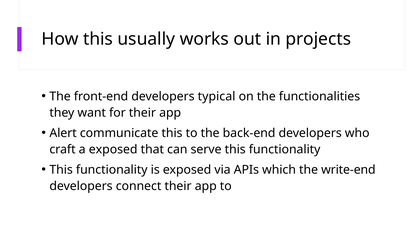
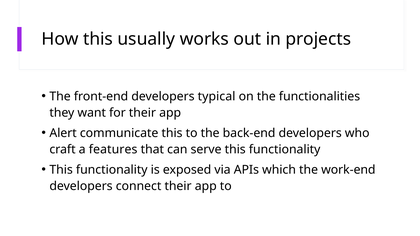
a exposed: exposed -> features (113, 149)
write-end: write-end -> work-end (348, 170)
